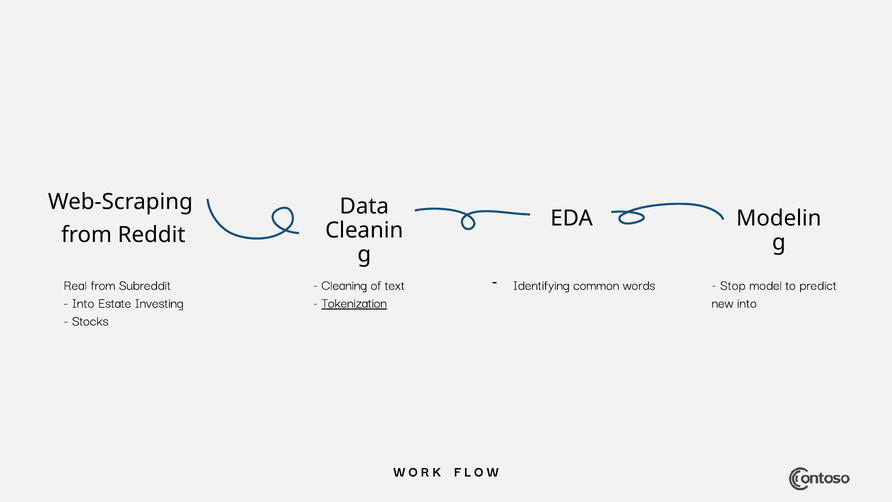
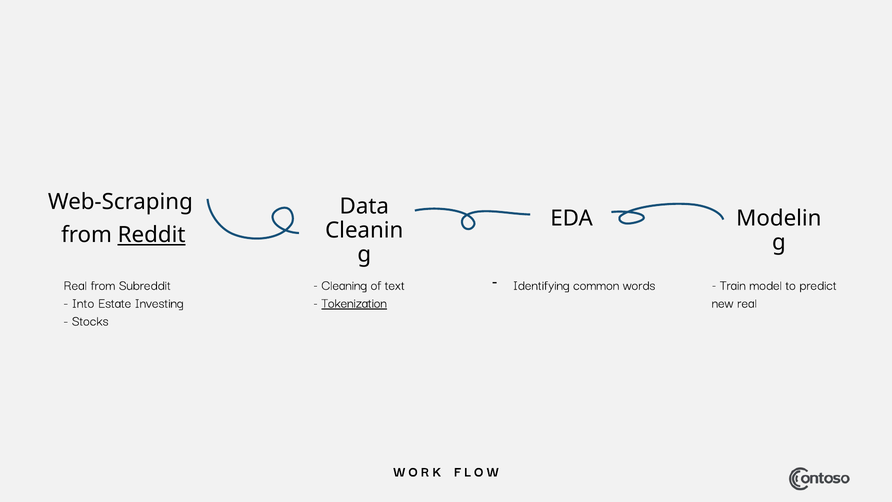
Reddit underline: none -> present (152, 235)
Stop: Stop -> Train (733, 285)
new into: into -> real (747, 303)
